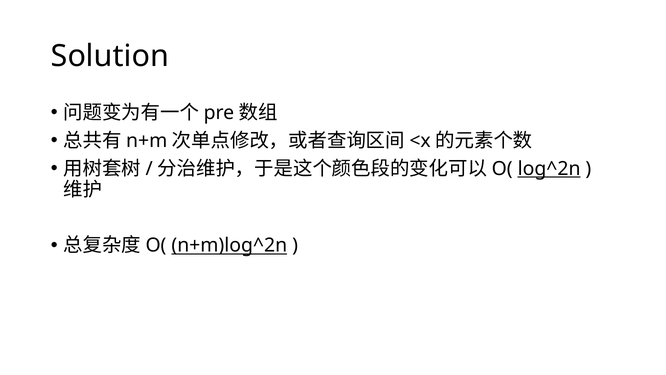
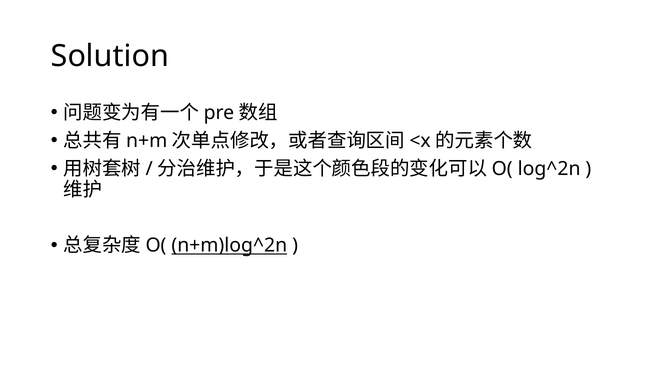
log^2n underline: present -> none (549, 168)
